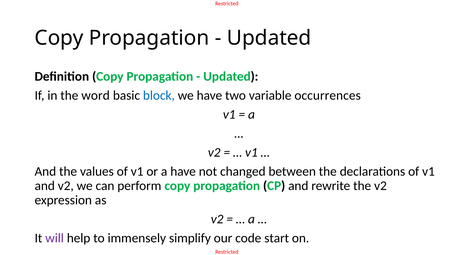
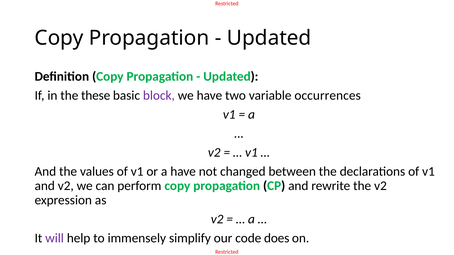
word: word -> these (96, 96)
block colour: blue -> purple (159, 96)
start: start -> does (277, 238)
